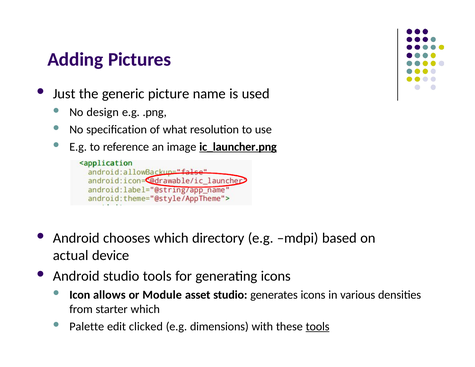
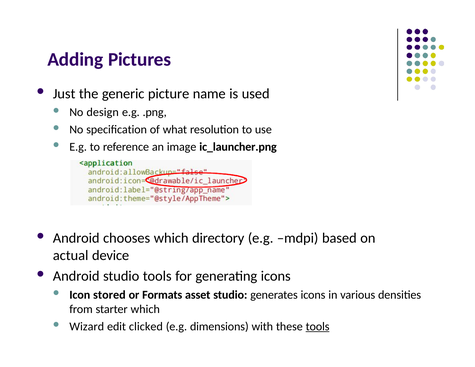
ic_launcher.png underline: present -> none (238, 147)
allows: allows -> stored (109, 295)
Module: Module -> Formats (162, 295)
Palette: Palette -> Wizard (87, 326)
